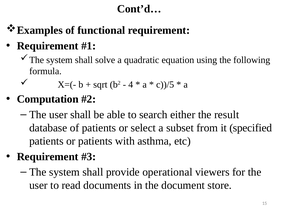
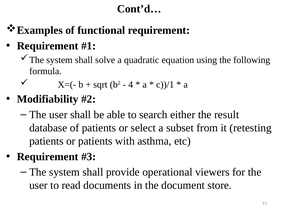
c))/5: c))/5 -> c))/1 (165, 85)
Computation: Computation -> Modifiability (48, 99)
specified: specified -> retesting (251, 128)
